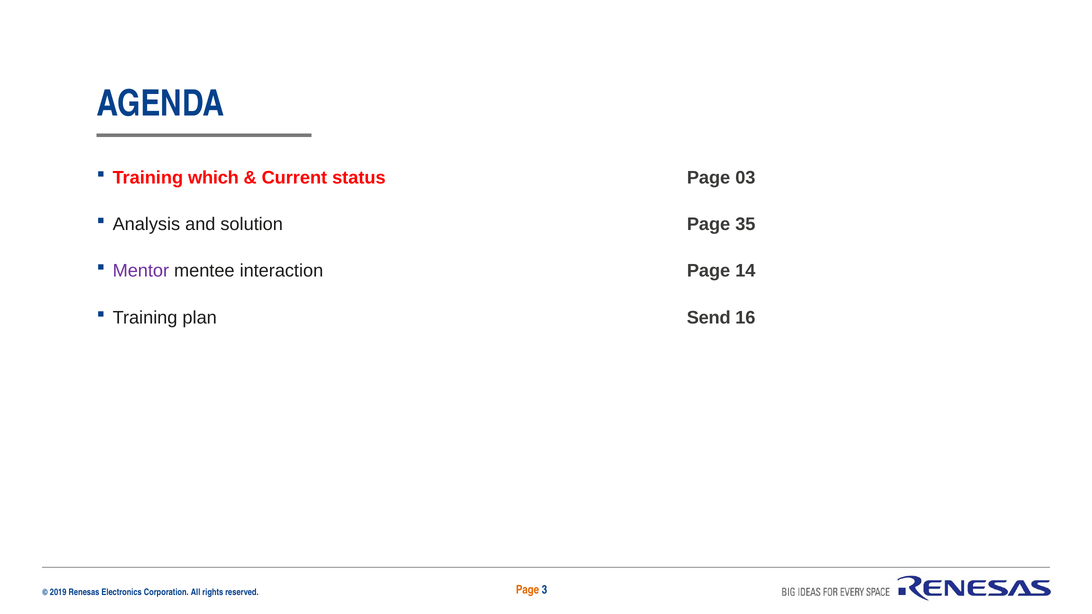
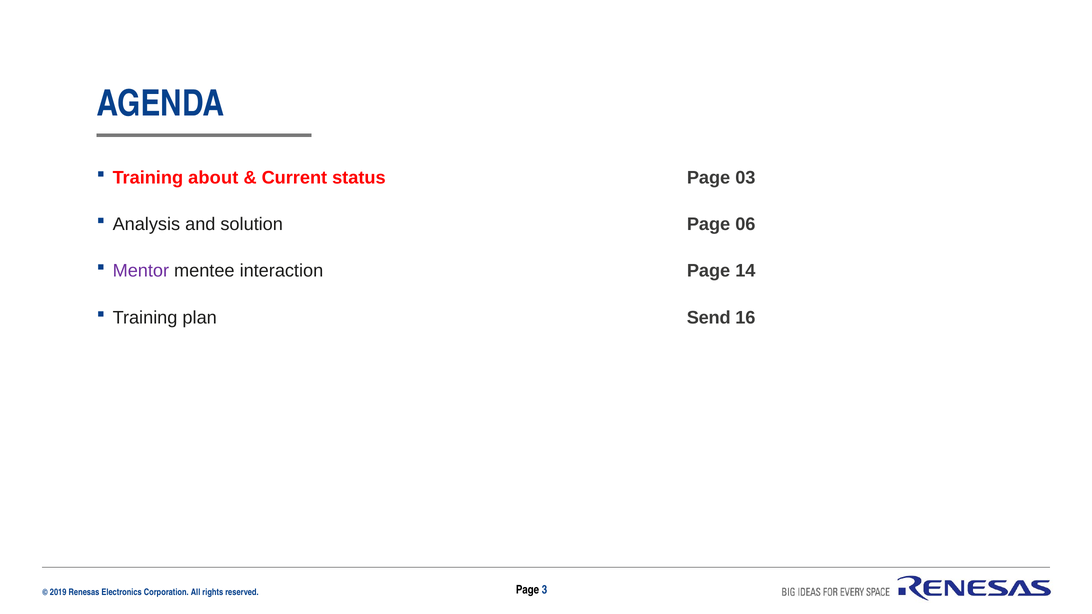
which: which -> about (213, 178)
35: 35 -> 06 (745, 224)
Page colour: orange -> black (527, 590)
